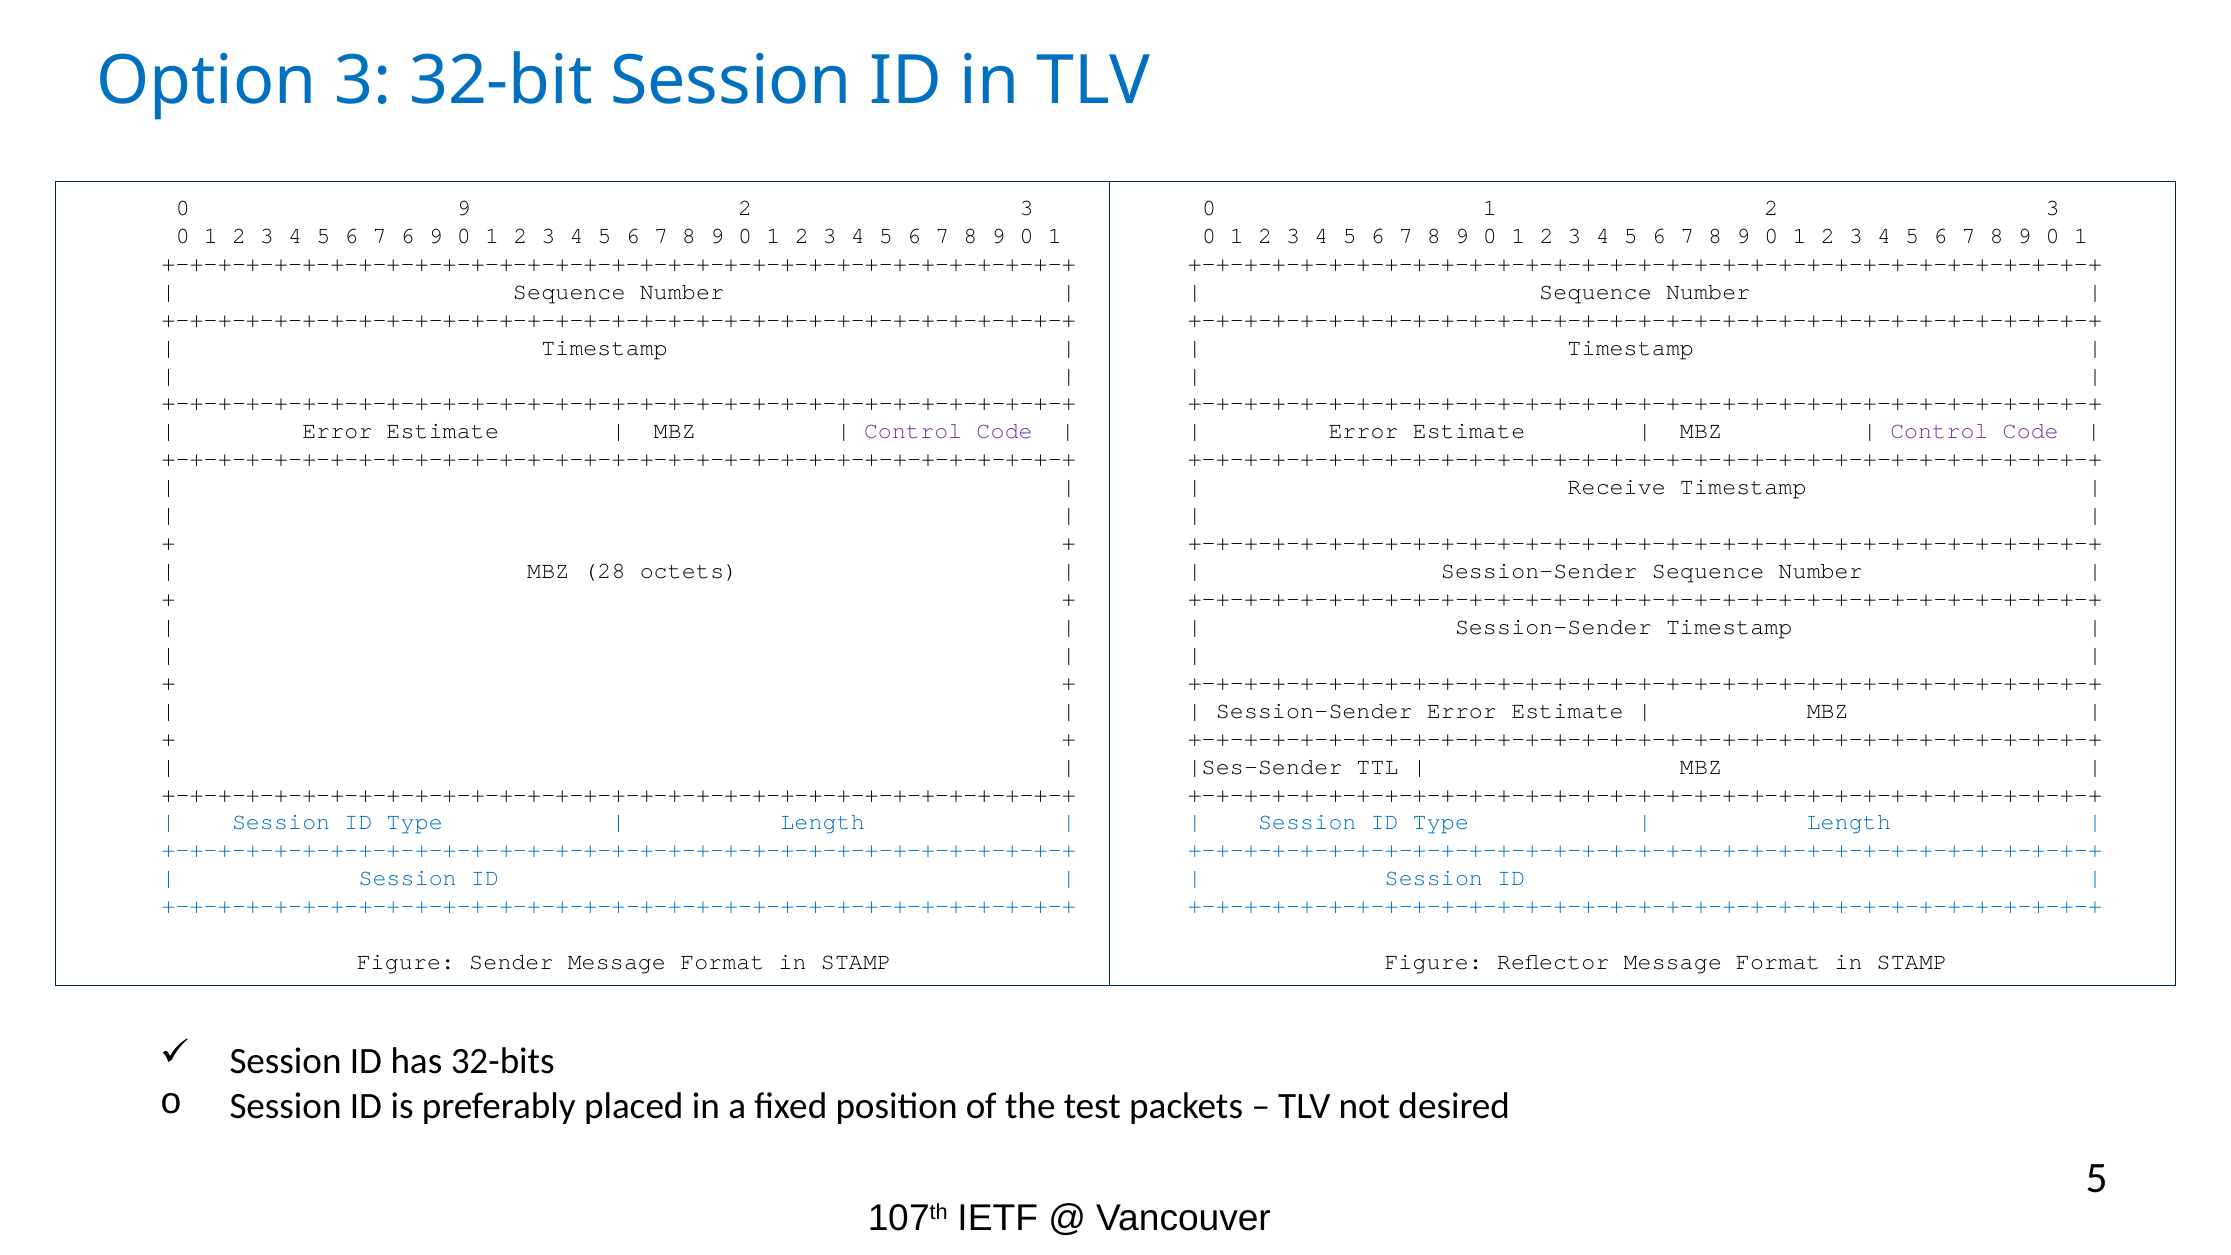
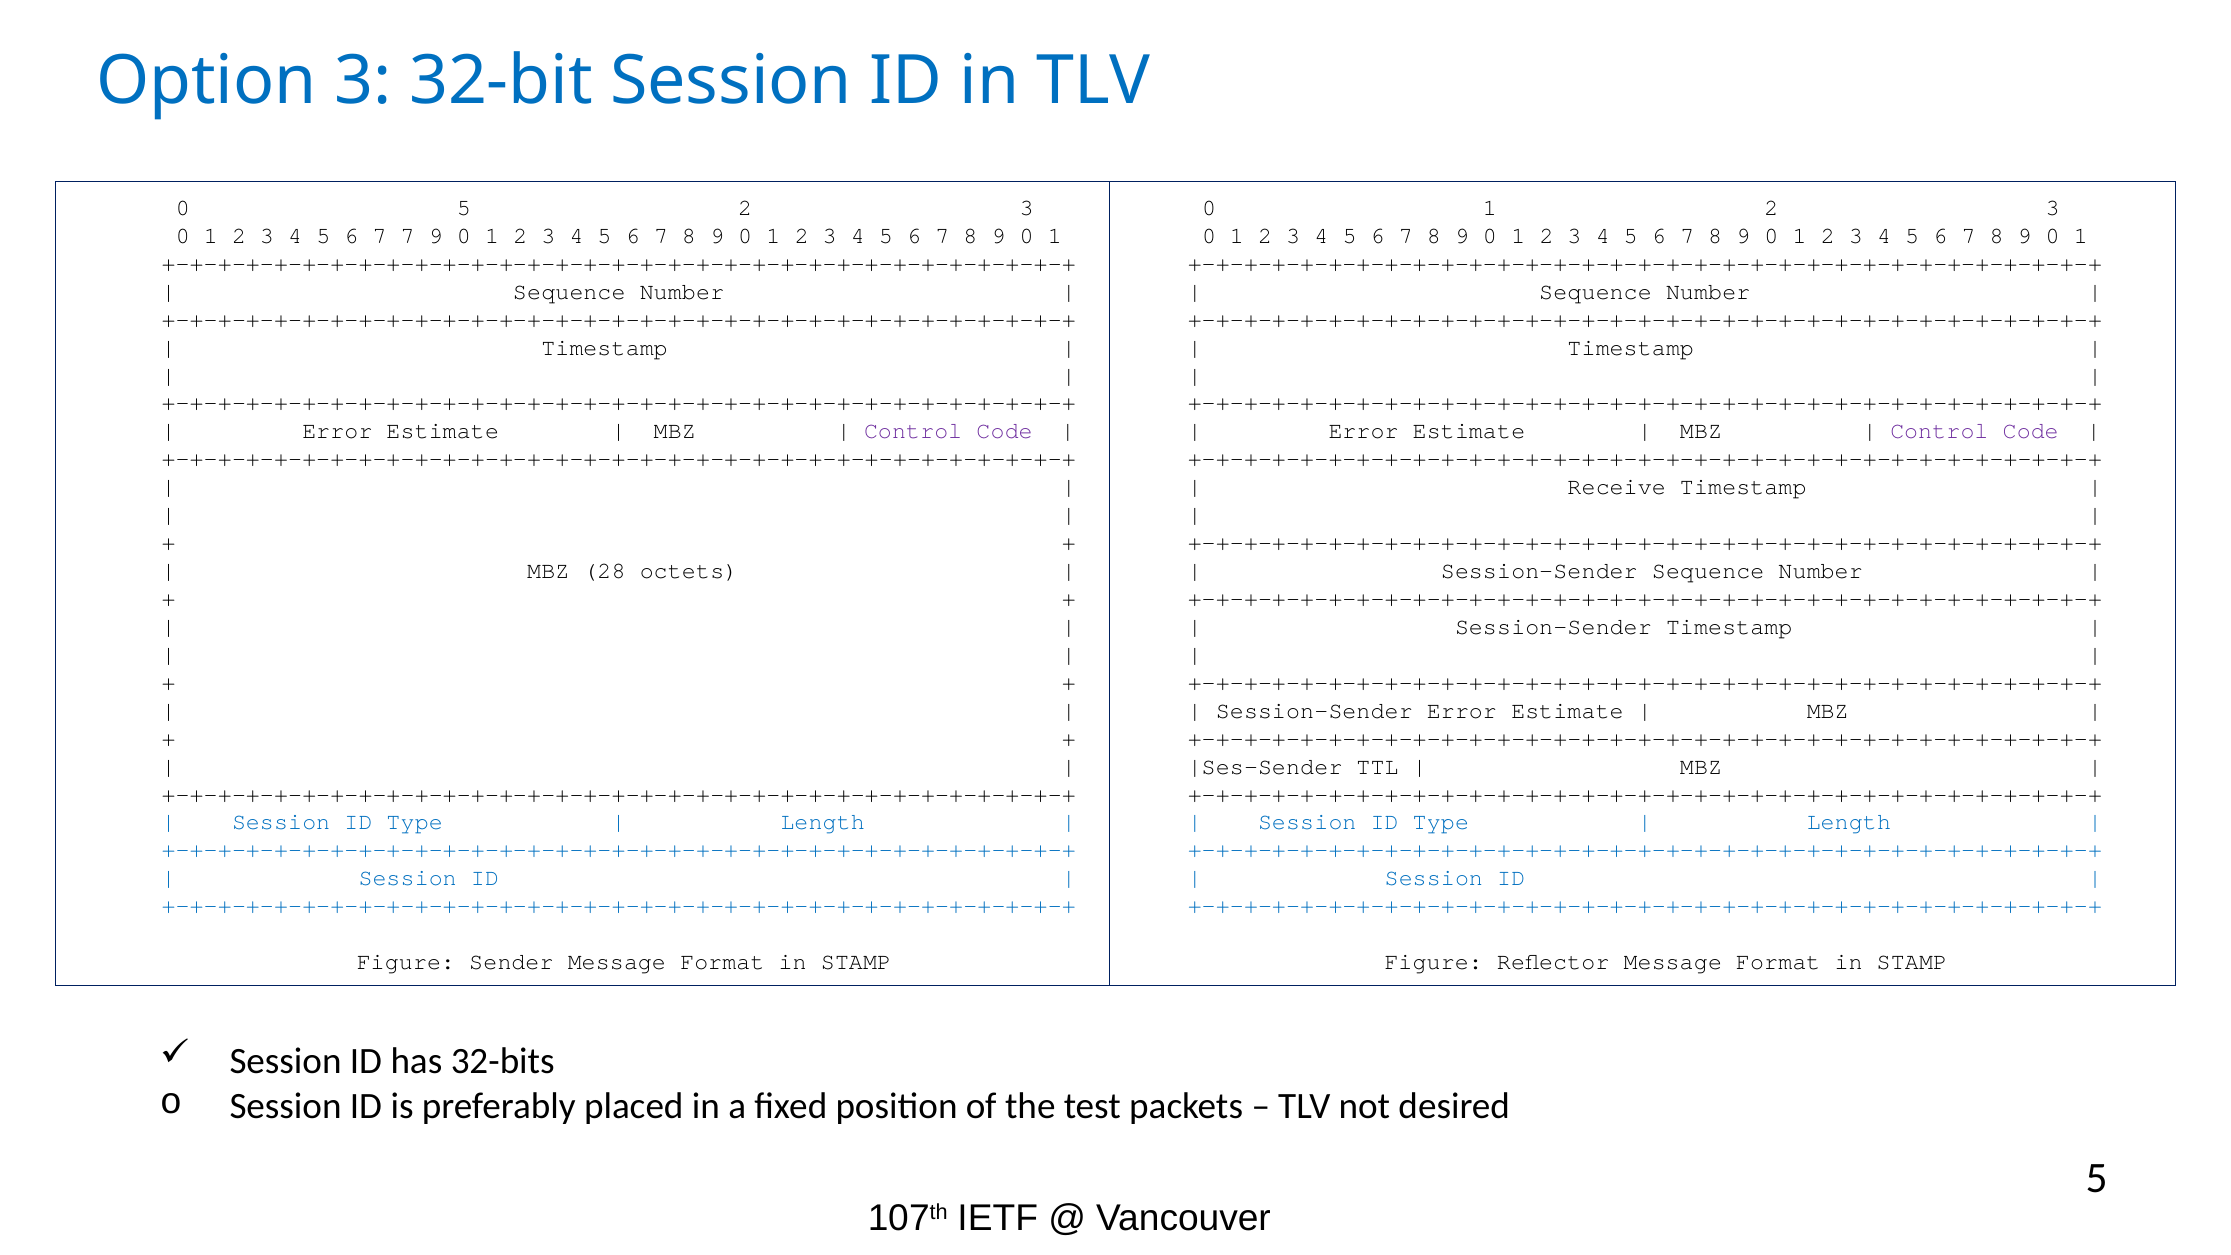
0 9: 9 -> 5 (464, 208)
7 6: 6 -> 7 (408, 236)
